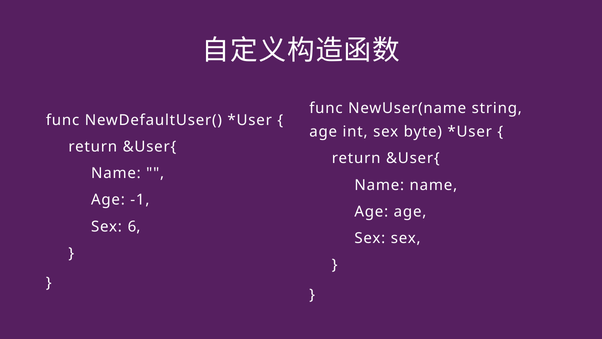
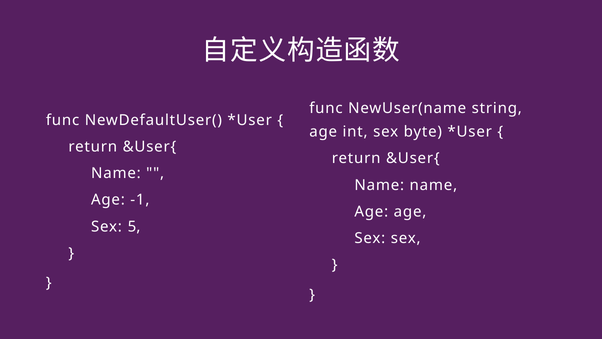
6: 6 -> 5 (134, 226)
